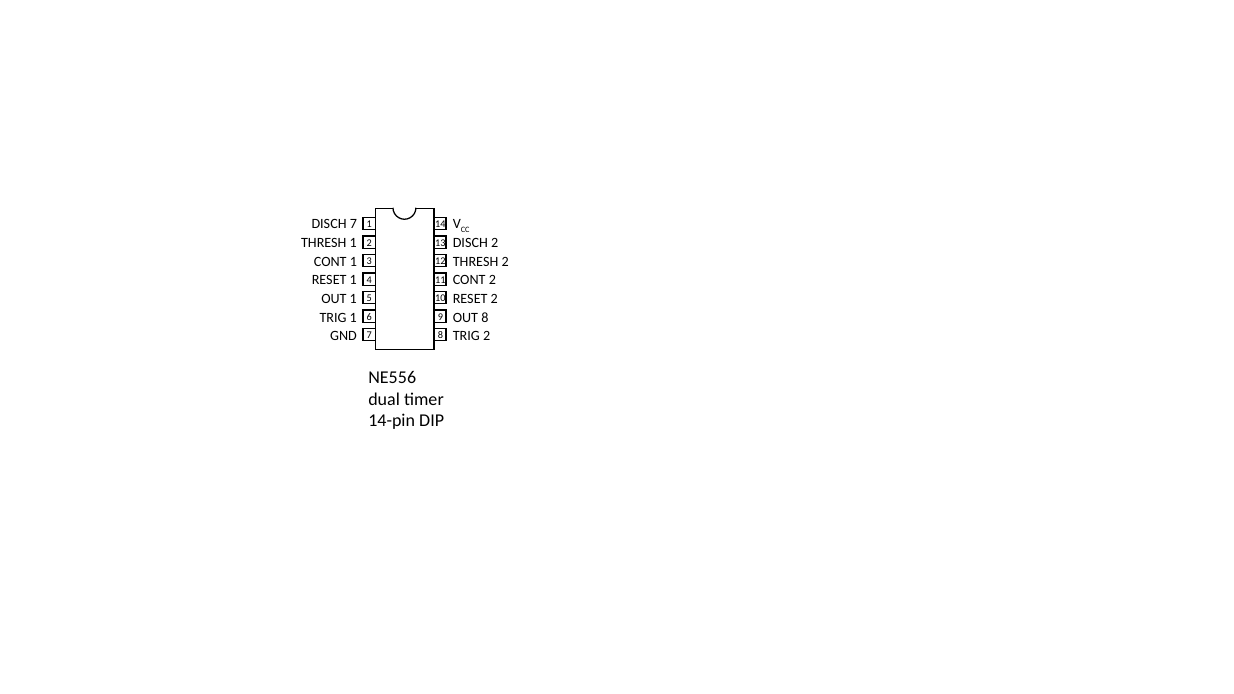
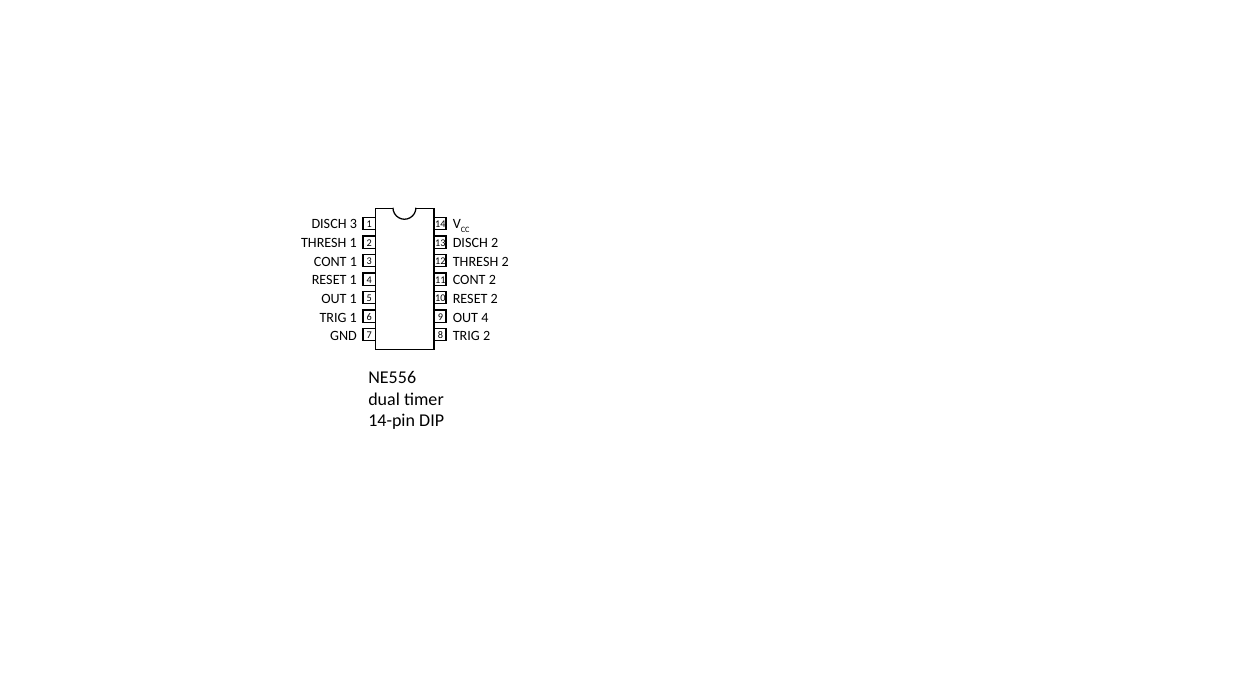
DISCH 7: 7 -> 3 (353, 224)
OUT 8: 8 -> 4 (485, 318)
